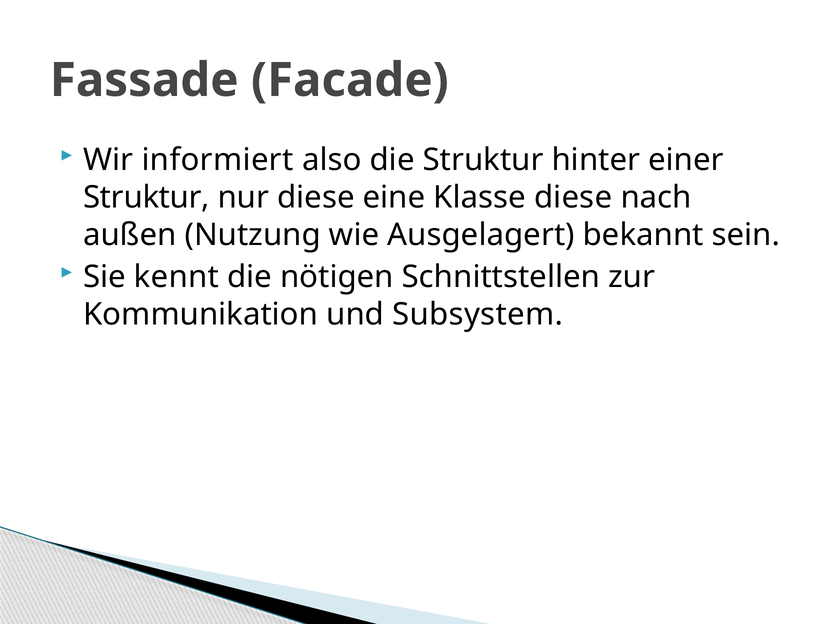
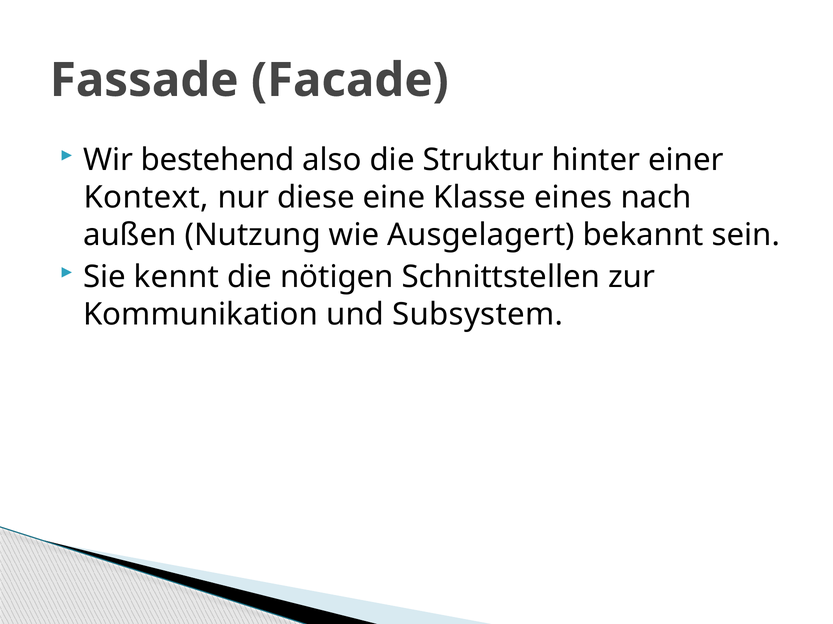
informiert: informiert -> bestehend (218, 160)
Struktur: Struktur -> Kontext (146, 198)
Klasse diese: diese -> eines (573, 198)
